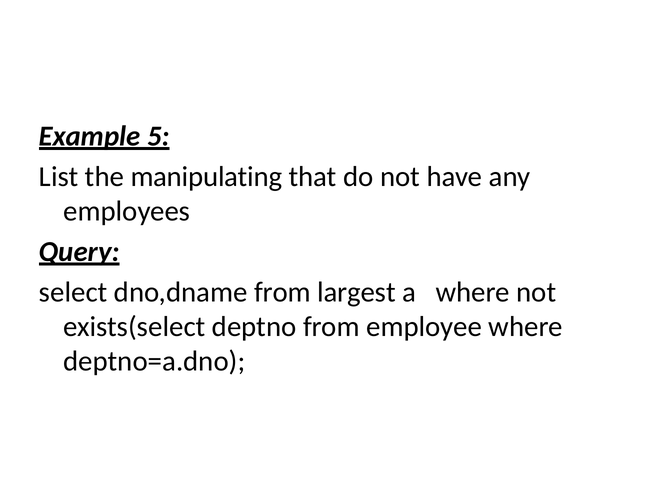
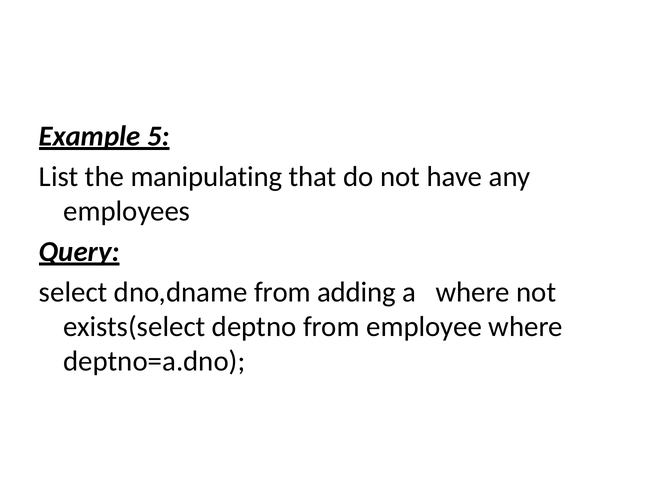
largest: largest -> adding (357, 292)
